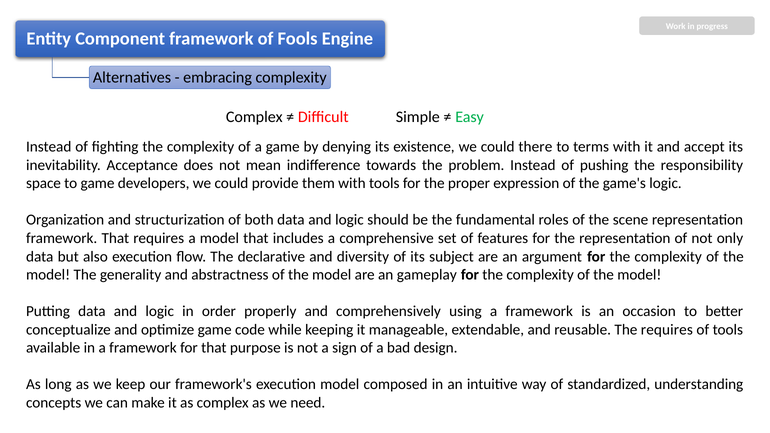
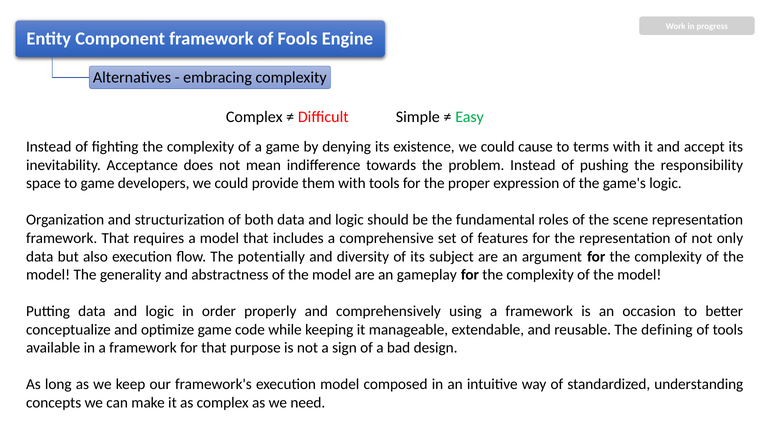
there: there -> cause (536, 147)
declarative: declarative -> potentially (271, 257)
The requires: requires -> defining (667, 330)
